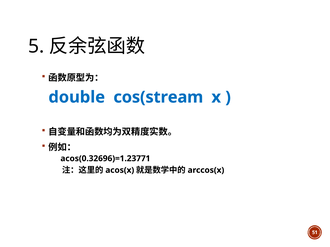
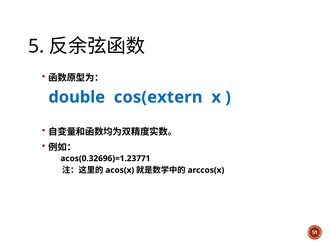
cos(stream: cos(stream -> cos(extern (158, 97)
